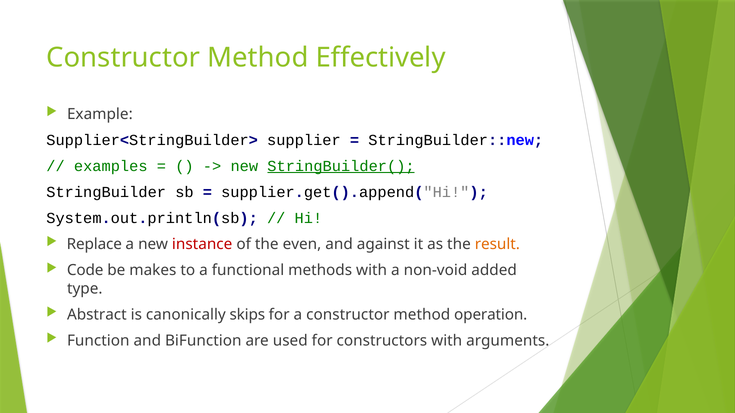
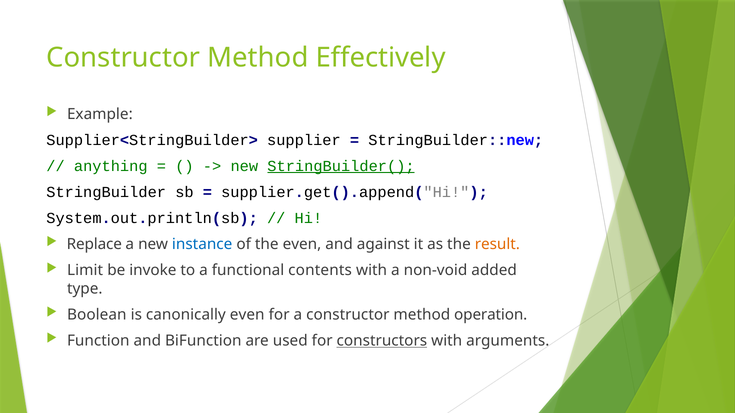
examples: examples -> anything (111, 166)
instance colour: red -> blue (202, 244)
Code: Code -> Limit (85, 271)
makes: makes -> invoke (153, 271)
methods: methods -> contents (320, 271)
Abstract: Abstract -> Boolean (97, 315)
canonically skips: skips -> even (247, 315)
constructors underline: none -> present (382, 341)
